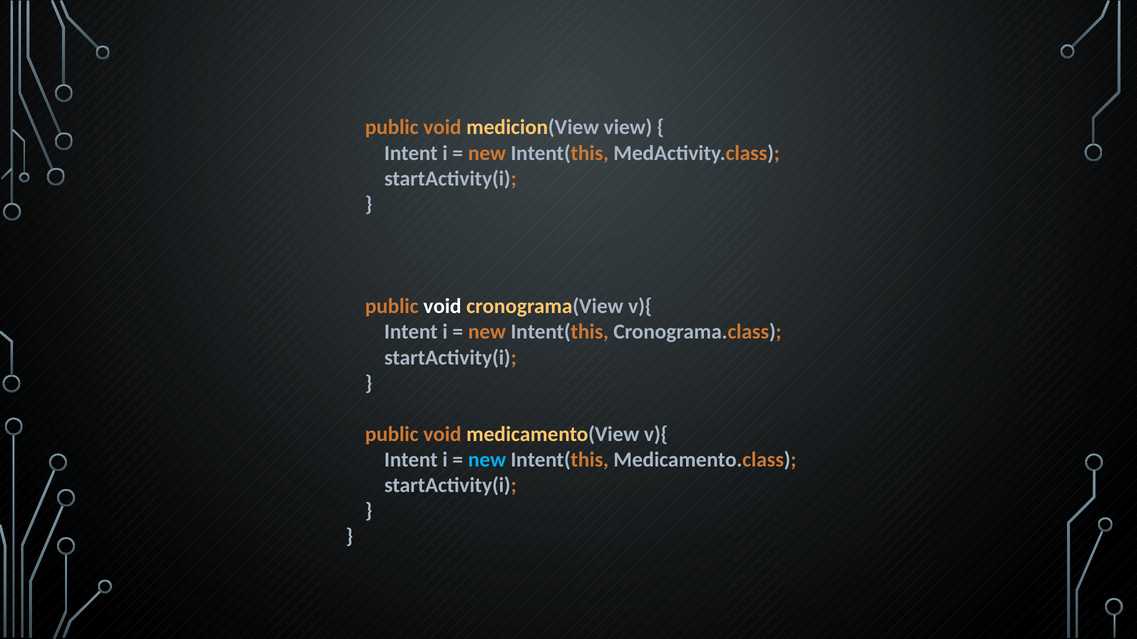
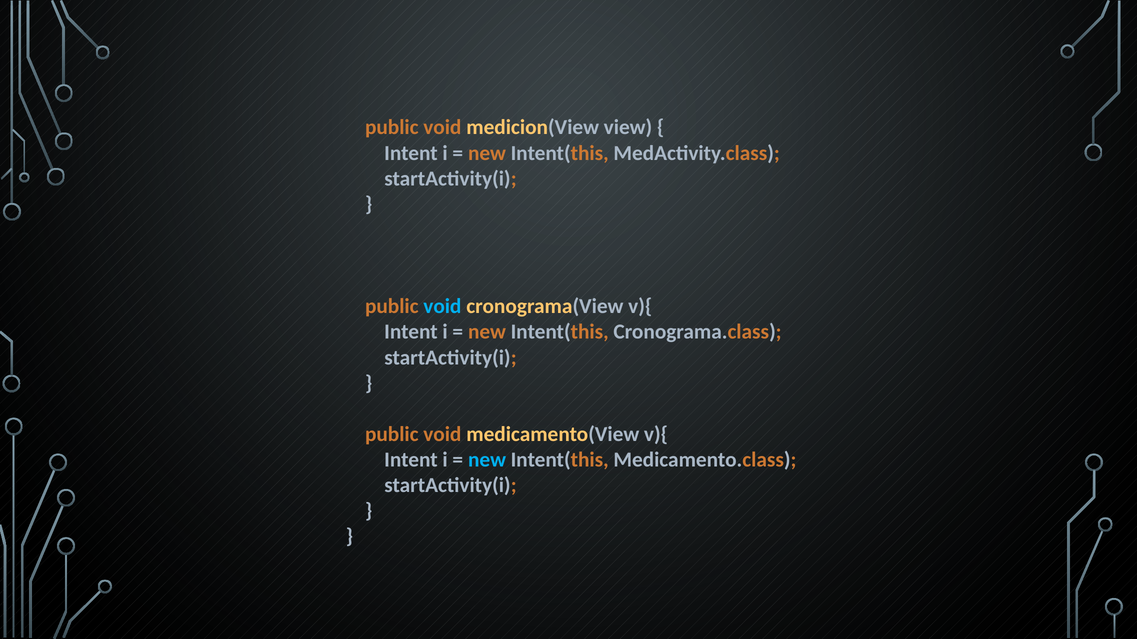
void colour: white -> light blue (442, 307)
